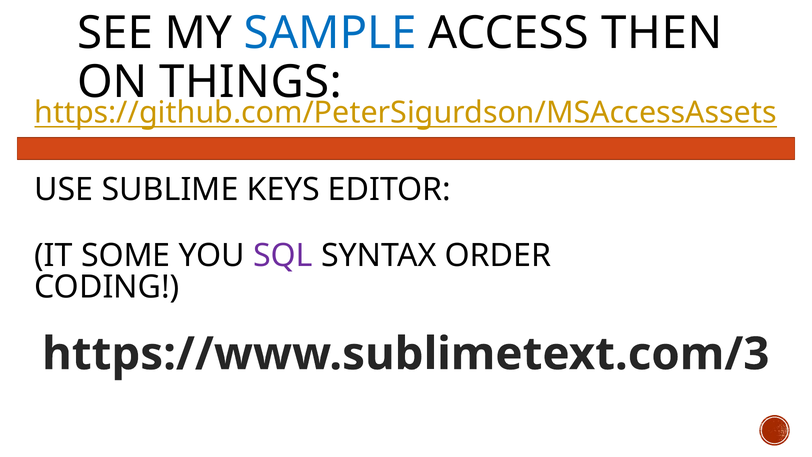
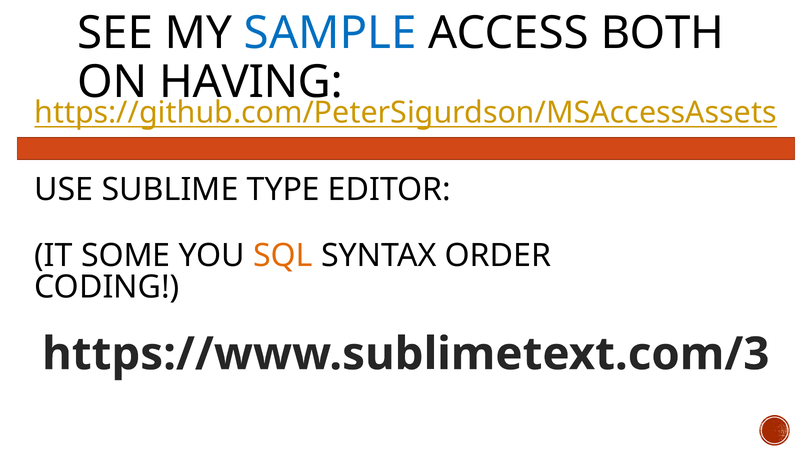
THEN: THEN -> BOTH (662, 33)
THINGS: THINGS -> HAVING (251, 82)
KEYS: KEYS -> TYPE (283, 190)
SQL colour: purple -> orange (283, 256)
